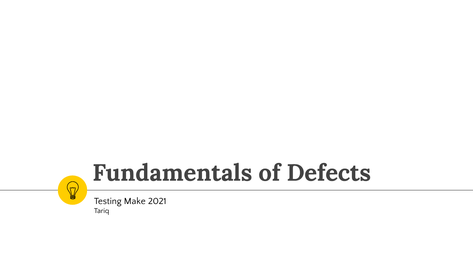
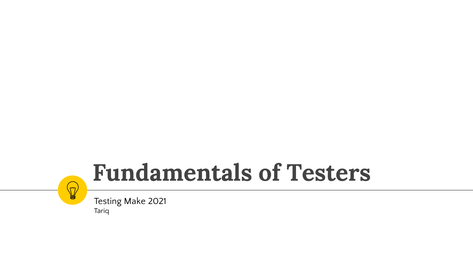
Defects: Defects -> Testers (329, 173)
